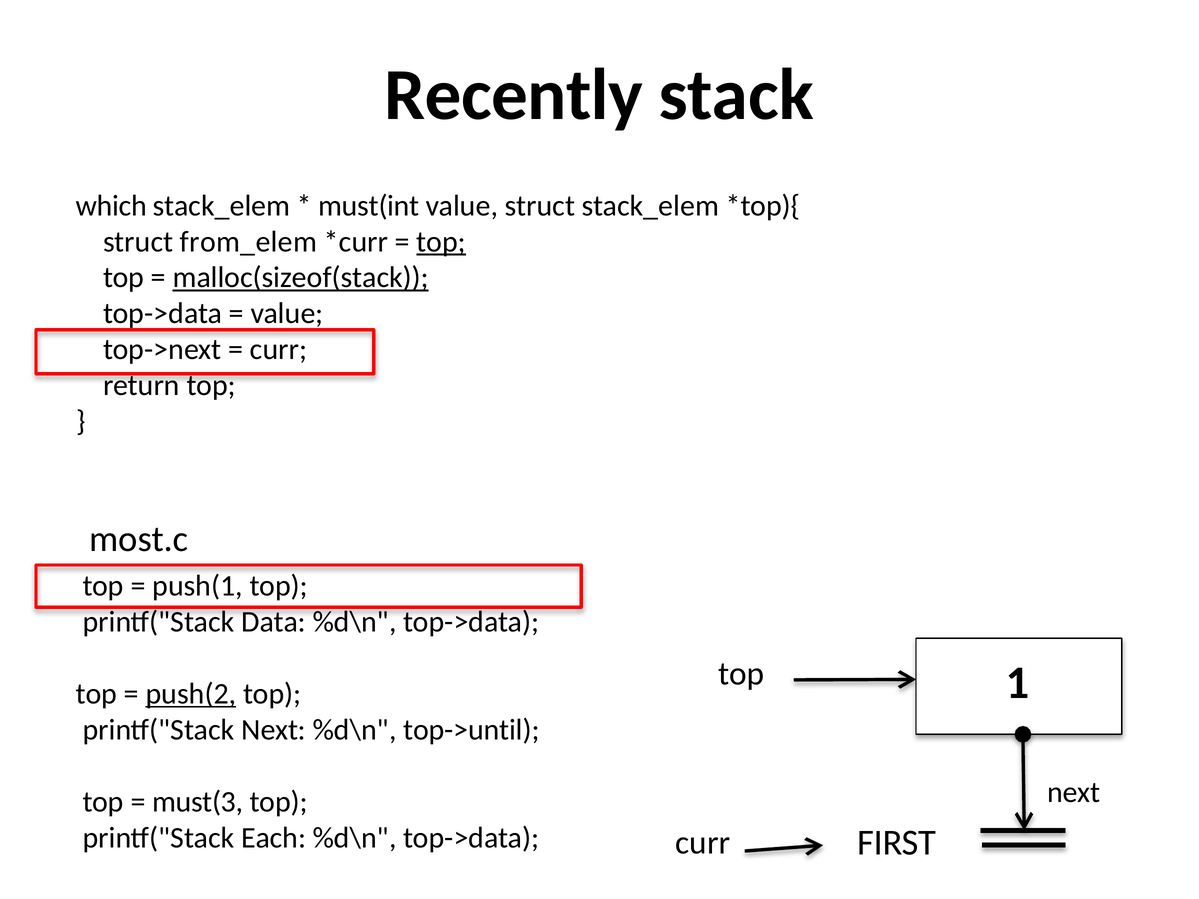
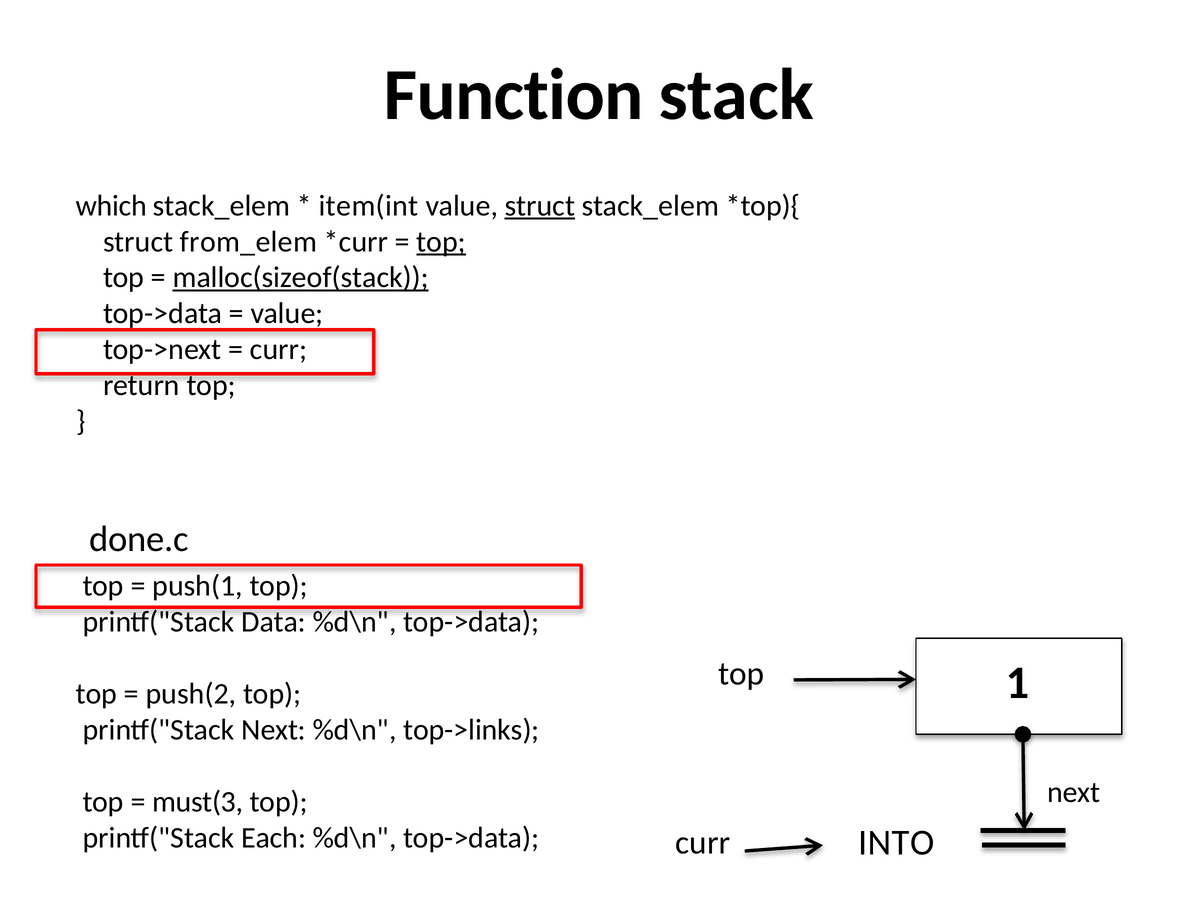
Recently: Recently -> Function (514, 95)
must(int: must(int -> item(int (369, 206)
struct underline: none -> present (540, 206)
most.c: most.c -> done.c (139, 539)
push(2 underline: present -> none (191, 694)
top->until: top->until -> top->links (471, 730)
FIRST: FIRST -> INTO (896, 843)
